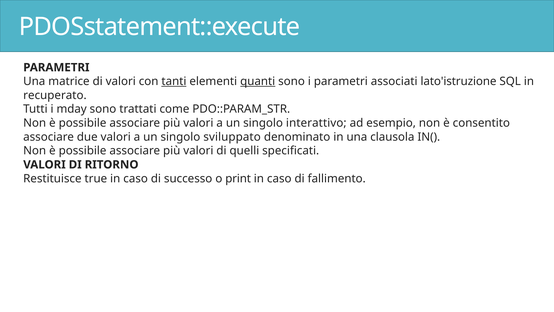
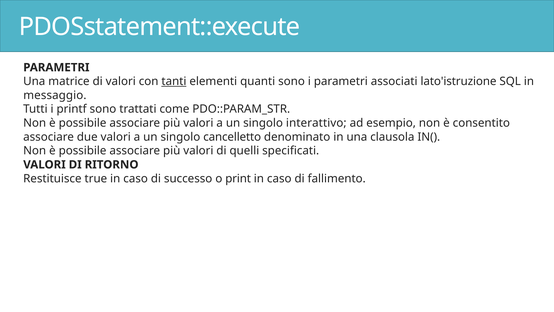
quanti underline: present -> none (258, 81)
recuperato: recuperato -> messaggio (55, 95)
mday: mday -> printf (72, 109)
sviluppato: sviluppato -> cancelletto (232, 137)
